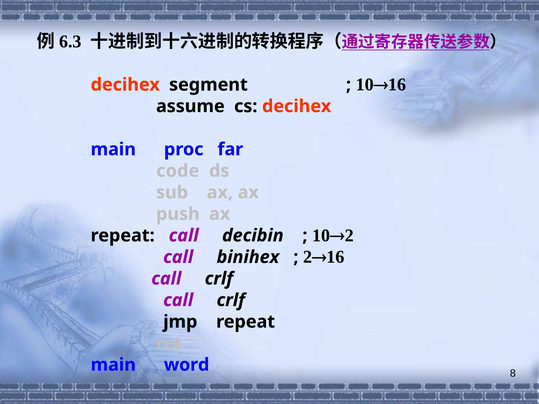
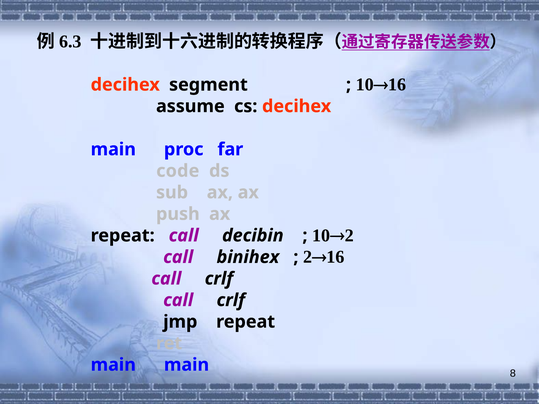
main word: word -> main (187, 365)
